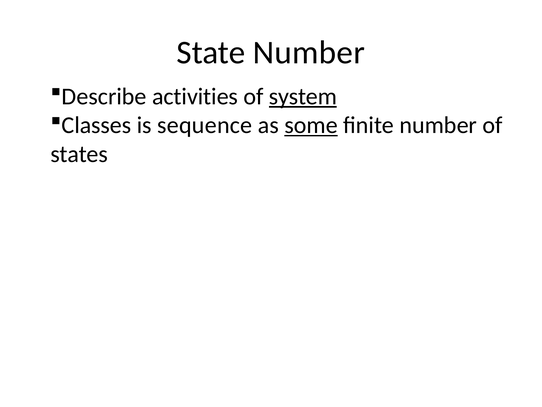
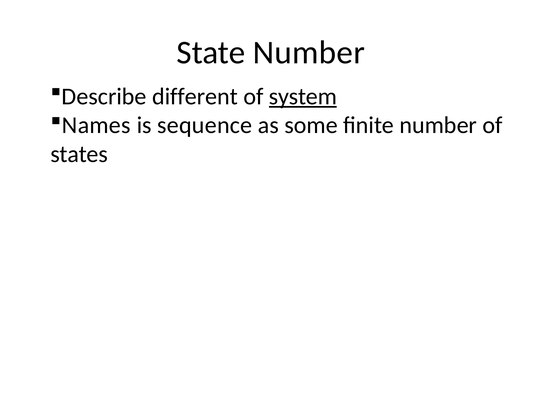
activities: activities -> different (195, 96)
Classes: Classes -> Names (96, 125)
some underline: present -> none (311, 125)
